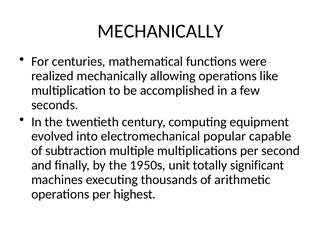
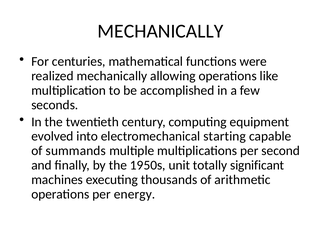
popular: popular -> starting (225, 136)
subtraction: subtraction -> summands (76, 151)
highest: highest -> energy (135, 194)
